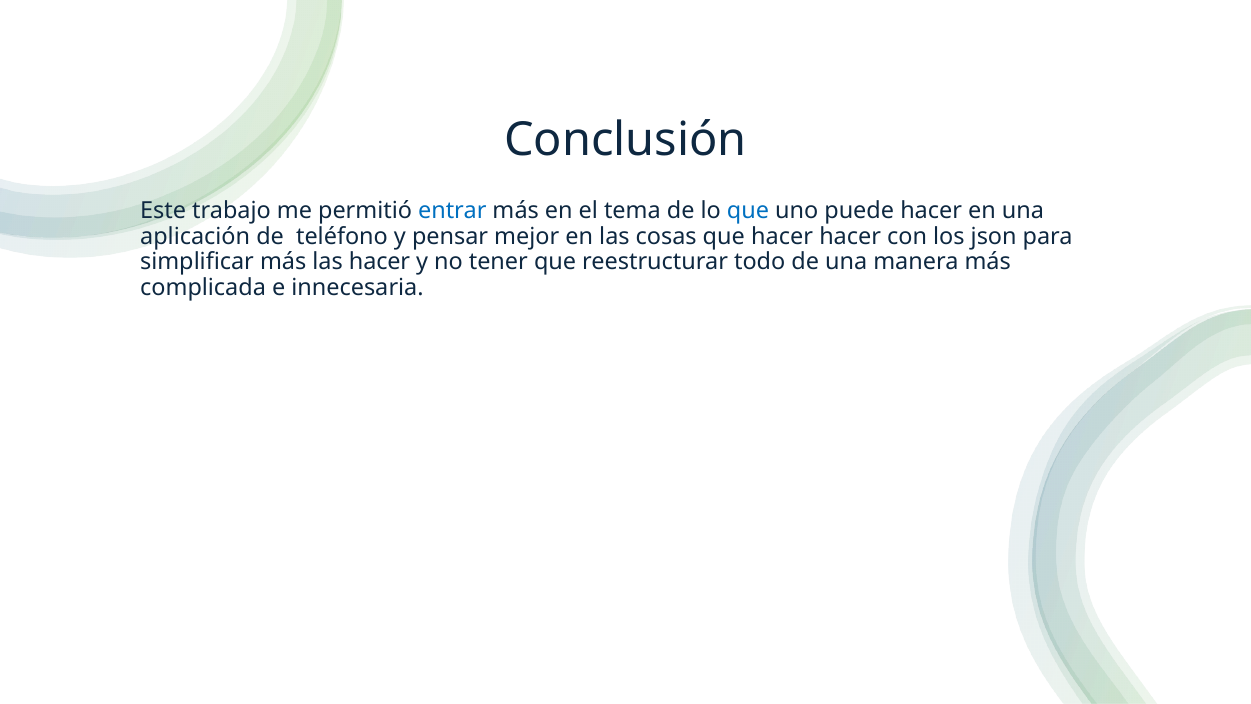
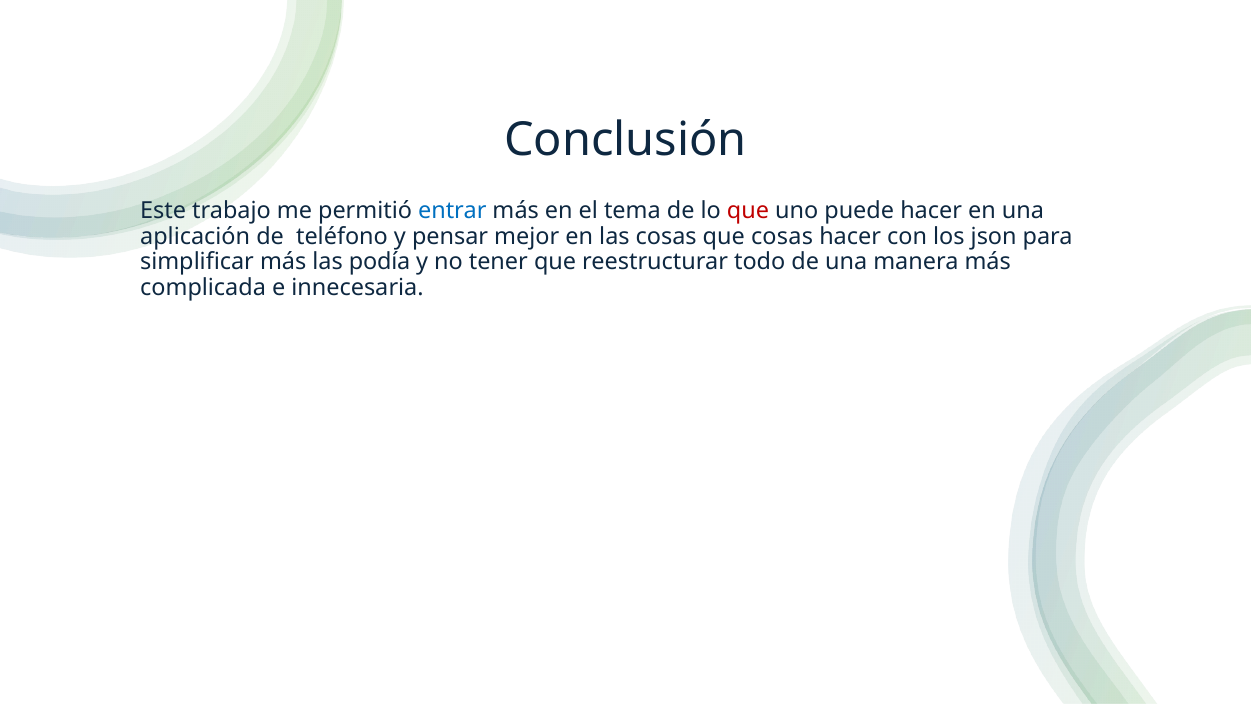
que colour: blue -> red (748, 211)
que hacer: hacer -> cosas (782, 236)
las hacer: hacer -> podía (380, 262)
